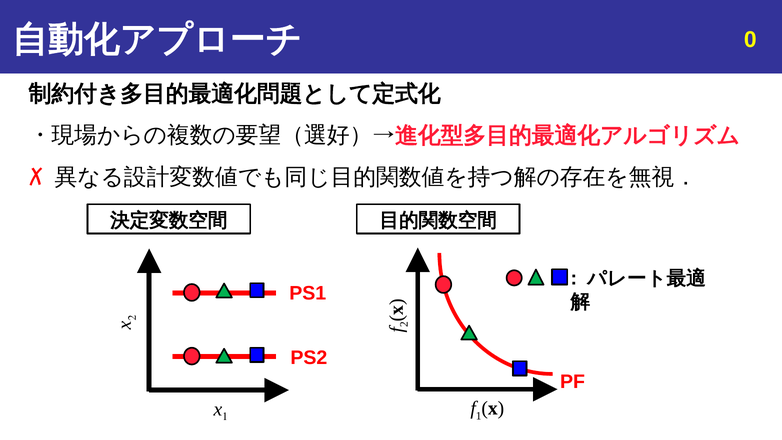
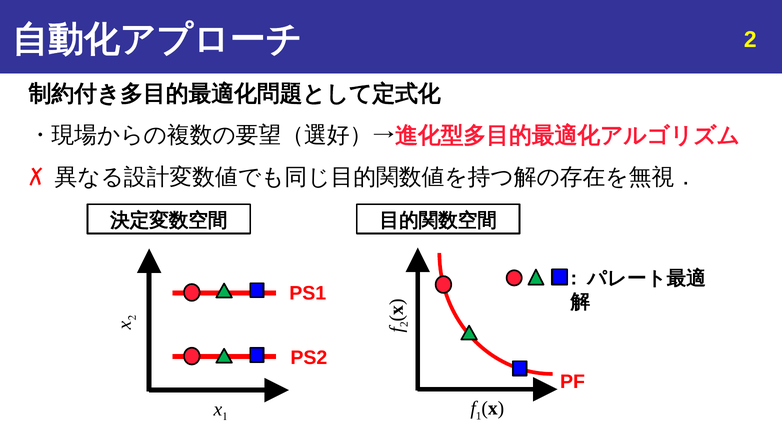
0: 0 -> 2 (750, 40)
